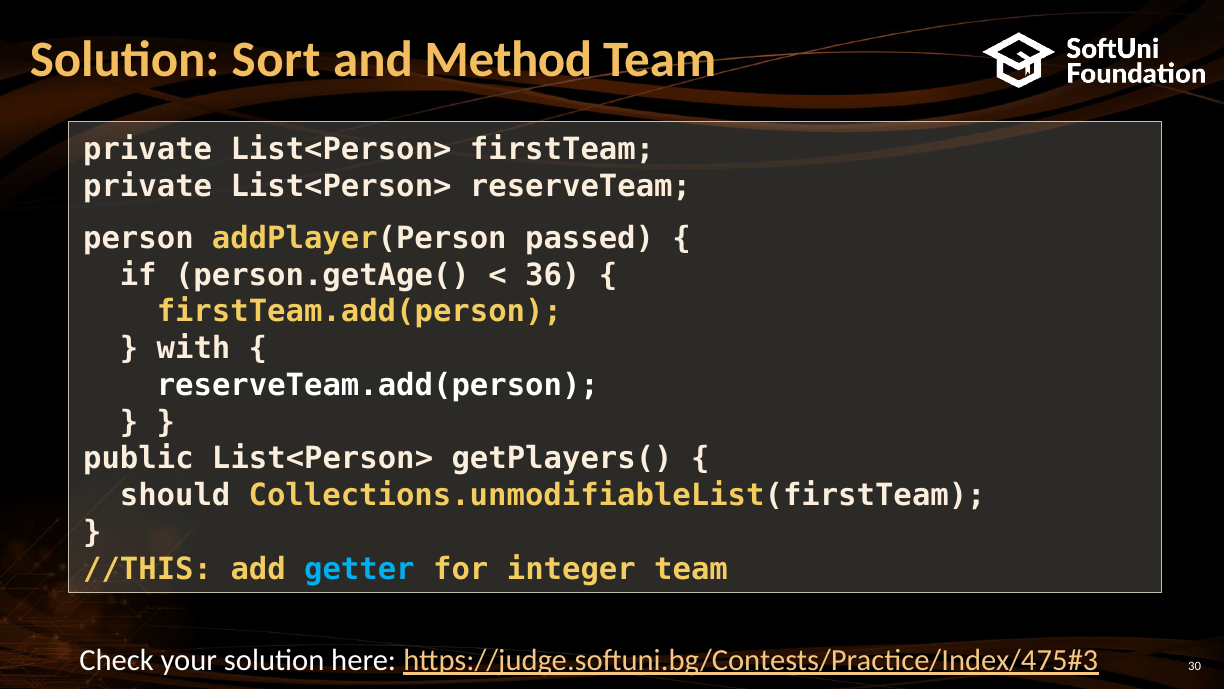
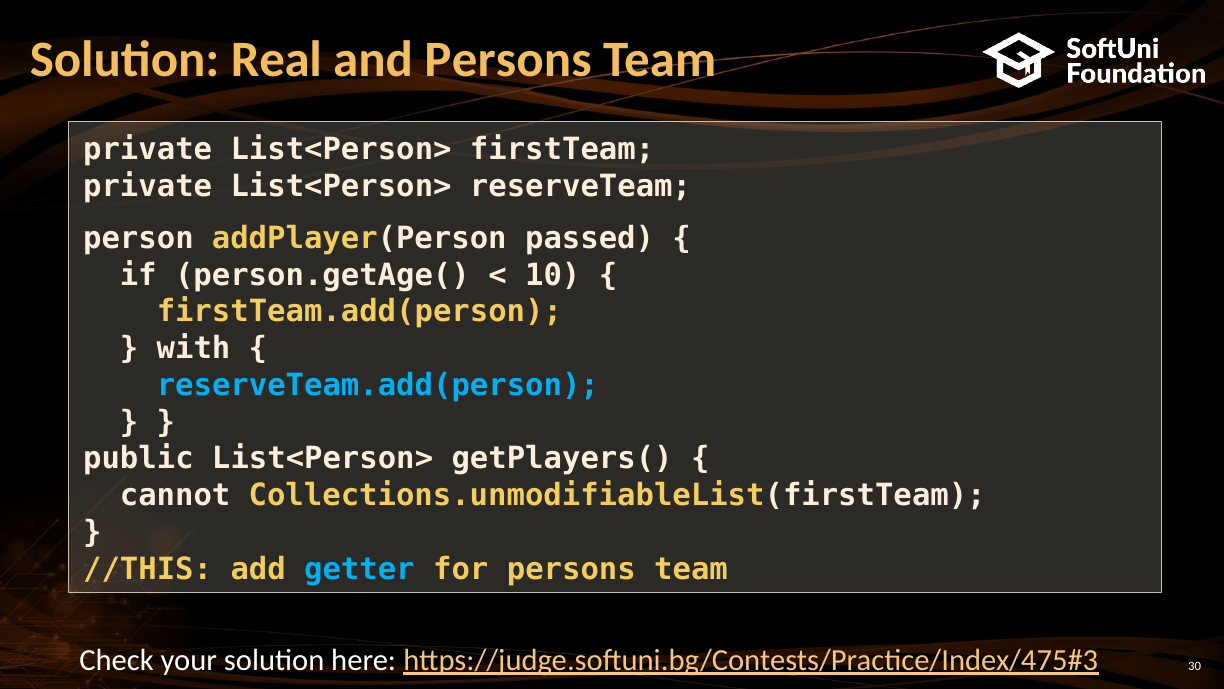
Sort: Sort -> Real (276, 59)
and Method: Method -> Persons (508, 59)
36: 36 -> 10 (553, 275)
reserveTeam.add(person colour: white -> light blue (378, 385)
should: should -> cannot (175, 495)
for integer: integer -> persons (571, 569)
